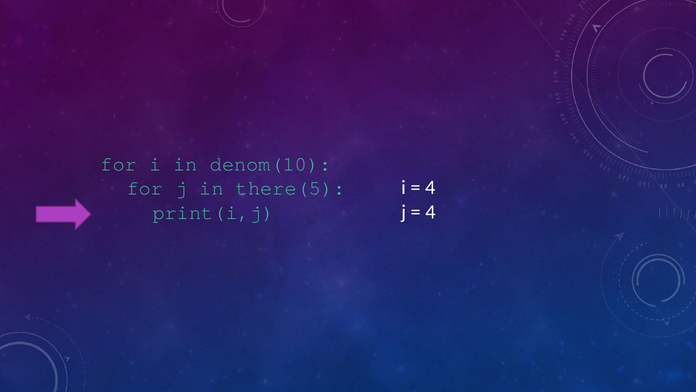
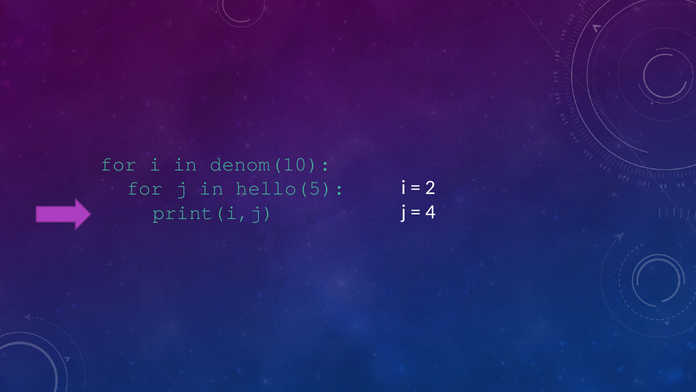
4: 4 -> 2 (430, 188)
there(5: there(5 -> hello(5 (291, 188)
